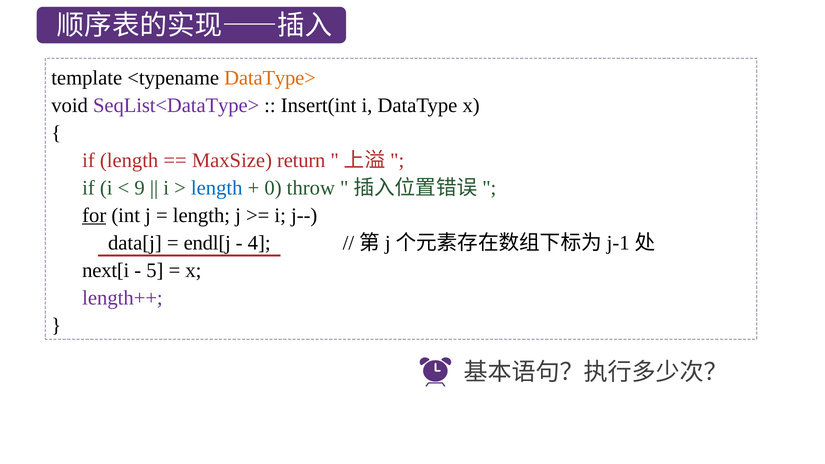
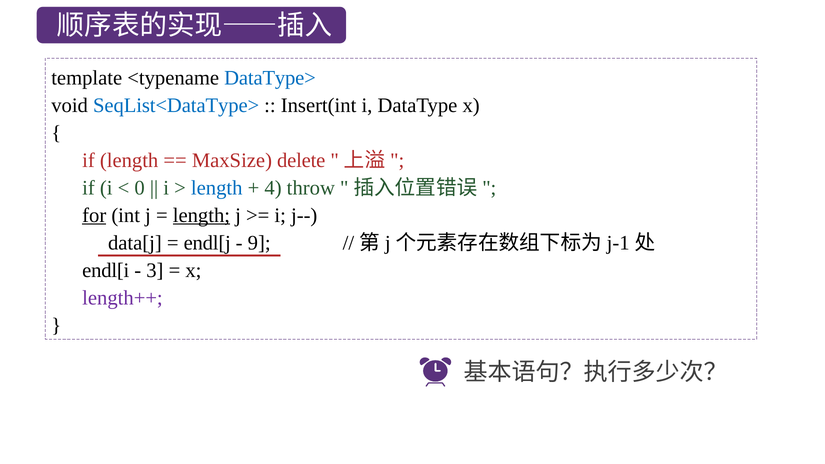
DataType> colour: orange -> blue (270, 78)
SeqList<DataType> colour: purple -> blue (176, 105)
return: return -> delete (301, 160)
9: 9 -> 0 (140, 188)
0: 0 -> 4 (273, 188)
length underline: none -> present (201, 215)
4: 4 -> 9 (259, 243)
next[i: next[i -> endl[i (106, 270)
5: 5 -> 3 (155, 270)
